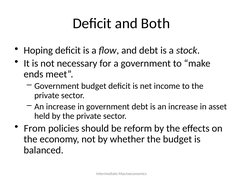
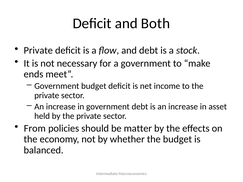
Hoping: Hoping -> Private (38, 51)
reform: reform -> matter (138, 129)
